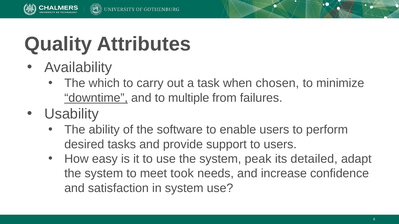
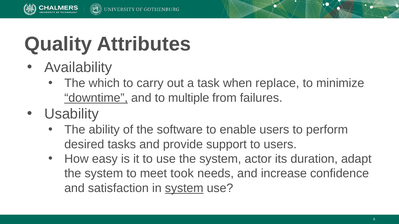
chosen: chosen -> replace (277, 83)
peak: peak -> actor (258, 159)
detailed: detailed -> duration (314, 159)
system underline: none -> present (184, 188)
